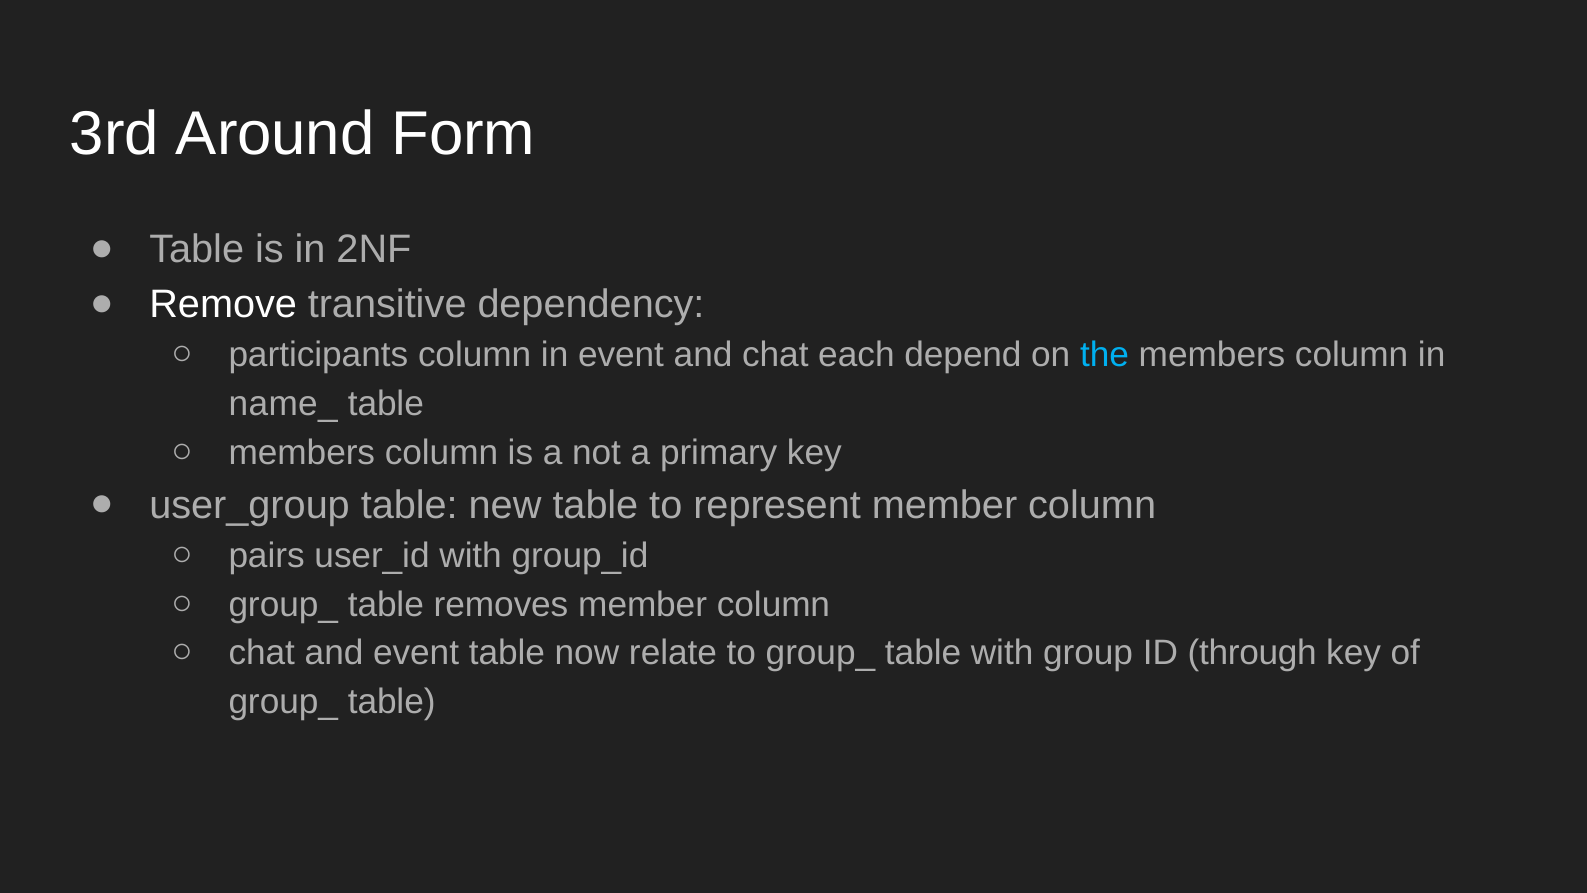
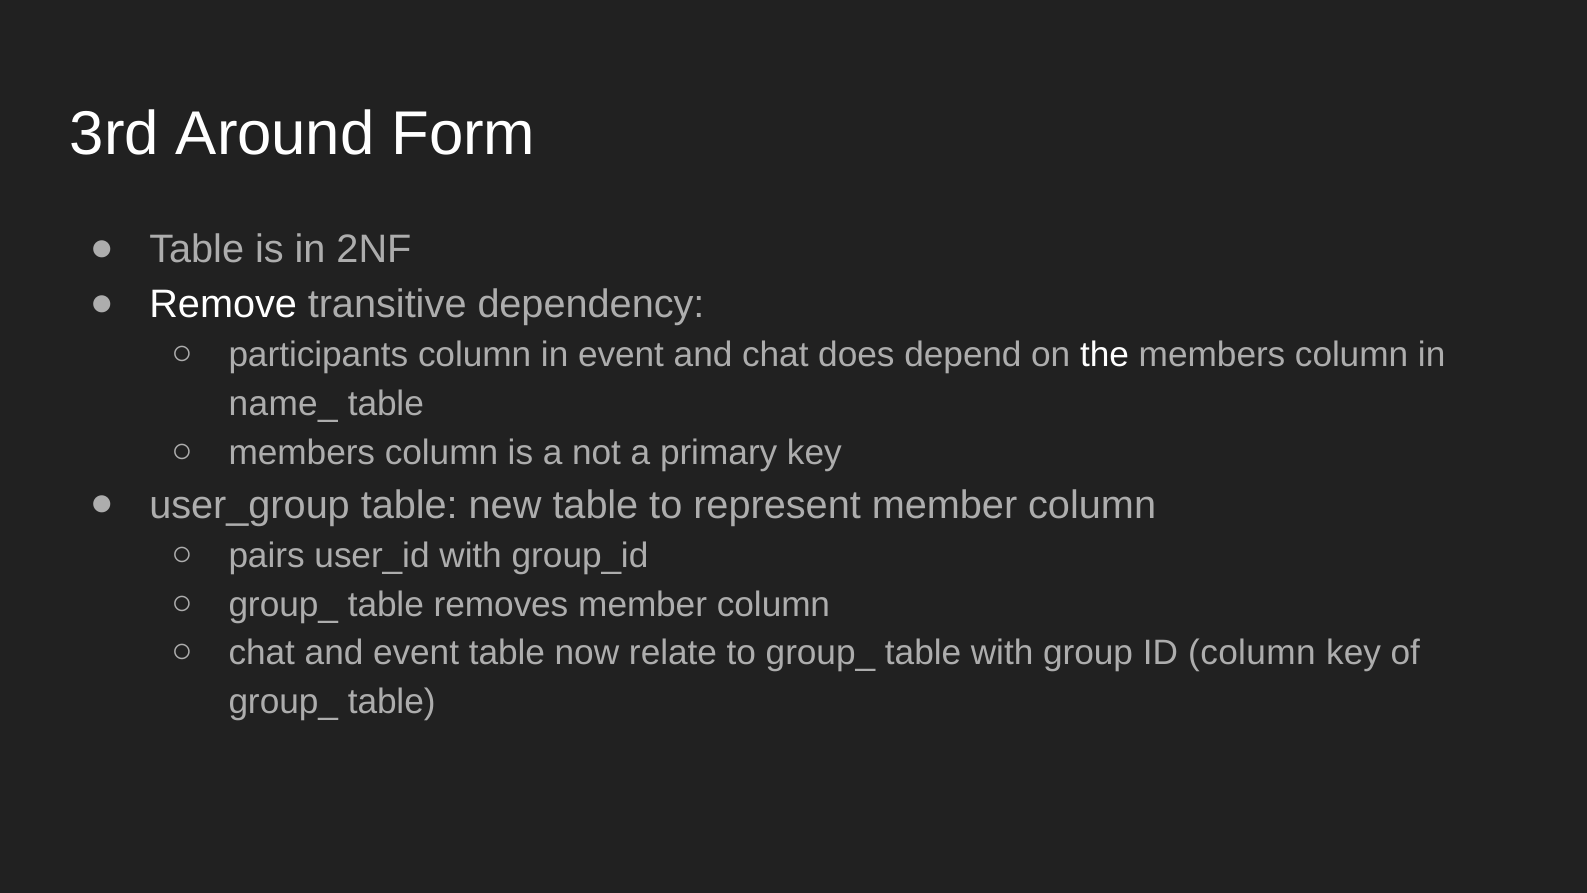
each: each -> does (856, 355)
the colour: light blue -> white (1105, 355)
ID through: through -> column (1252, 653)
